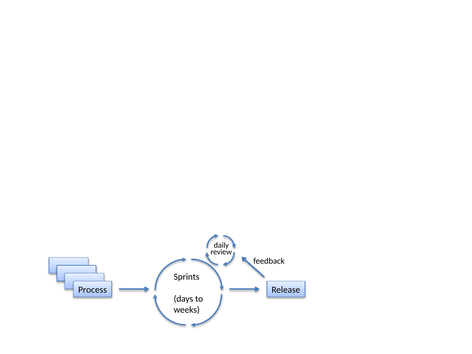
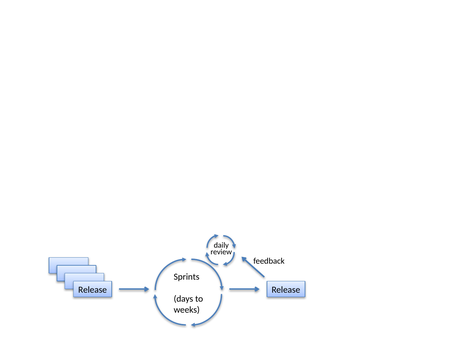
Process: Process -> Release (93, 290)
